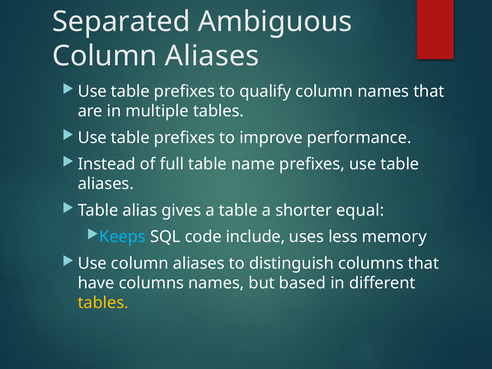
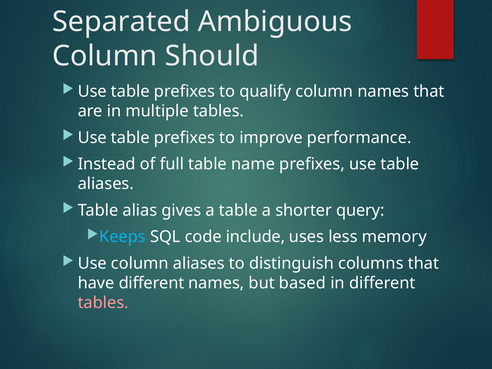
Aliases: Aliases -> Should (212, 56)
equal: equal -> query (360, 210)
have columns: columns -> different (151, 283)
tables colour: yellow -> pink (103, 303)
